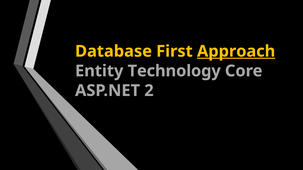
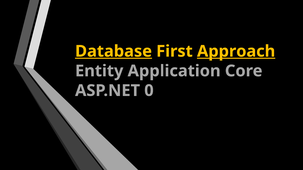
Database underline: none -> present (114, 51)
Technology: Technology -> Application (174, 71)
2: 2 -> 0 (149, 91)
